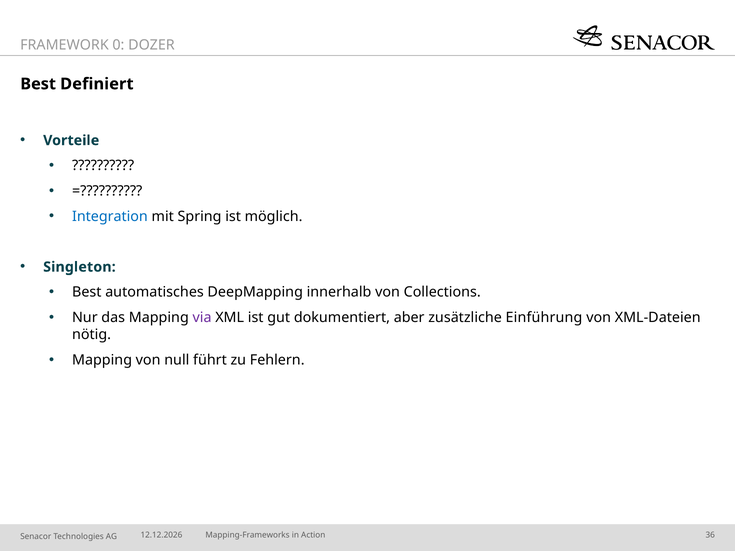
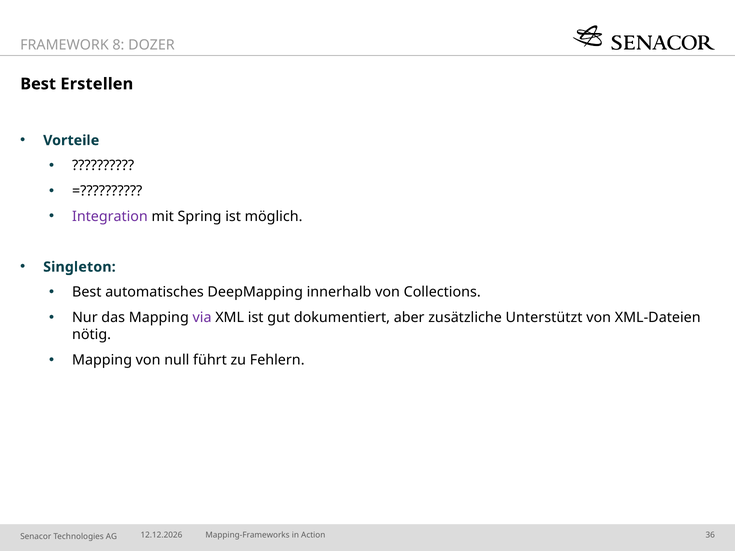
0: 0 -> 8 (118, 45)
Definiert: Definiert -> Erstellen (97, 84)
Integration colour: blue -> purple (110, 216)
Einführung: Einführung -> Unterstützt (544, 318)
